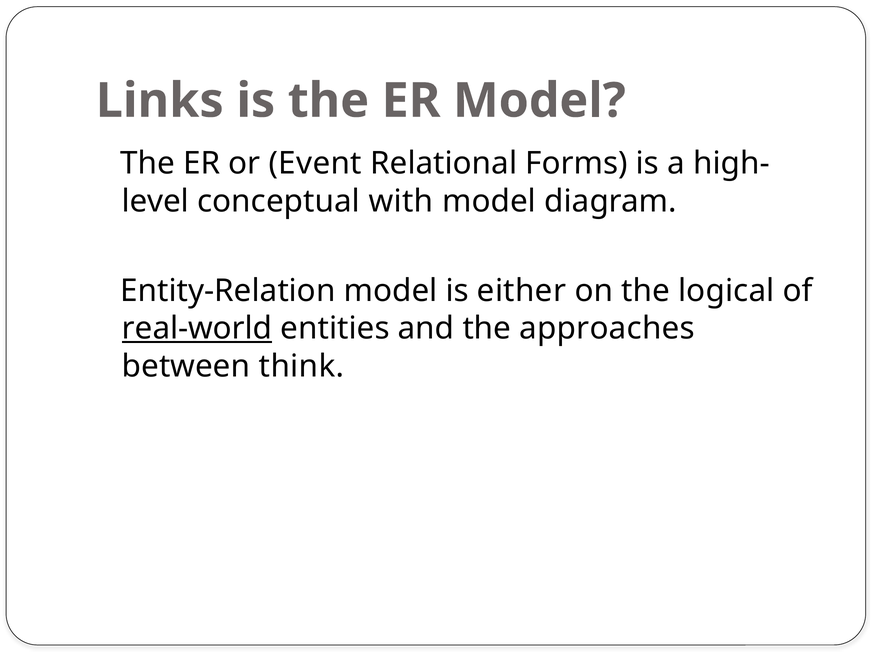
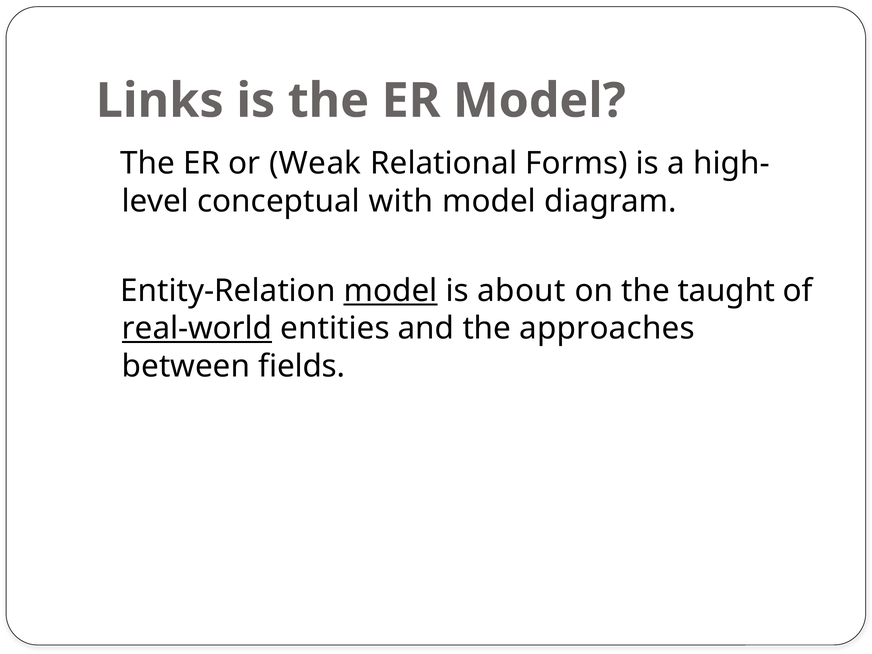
Event: Event -> Weak (315, 163)
model underline: none -> present (391, 291)
either: either -> about (521, 291)
logical: logical -> taught (726, 291)
think: think -> fields (302, 366)
